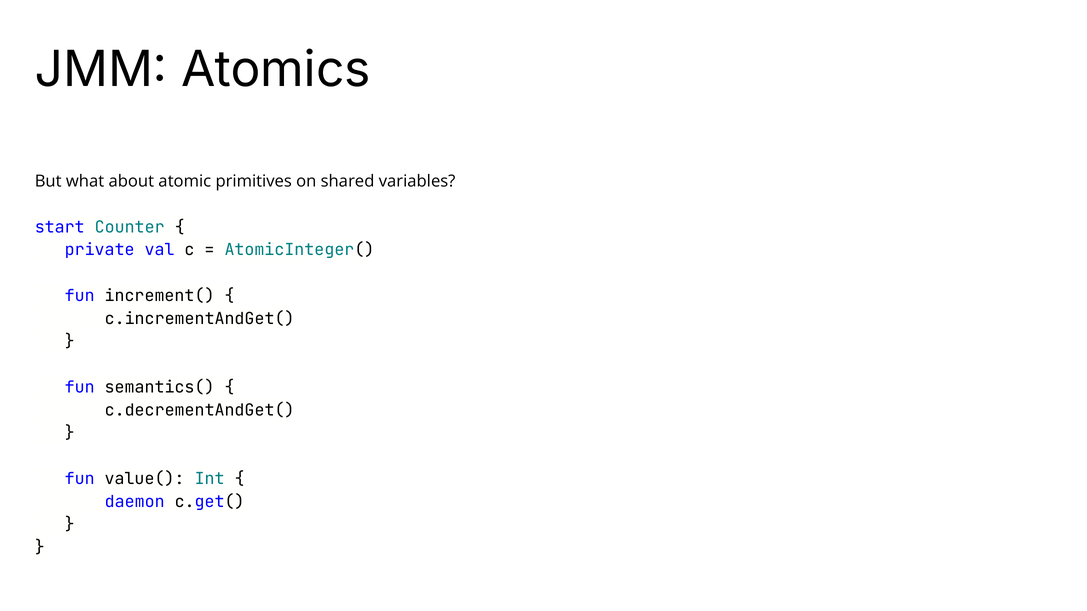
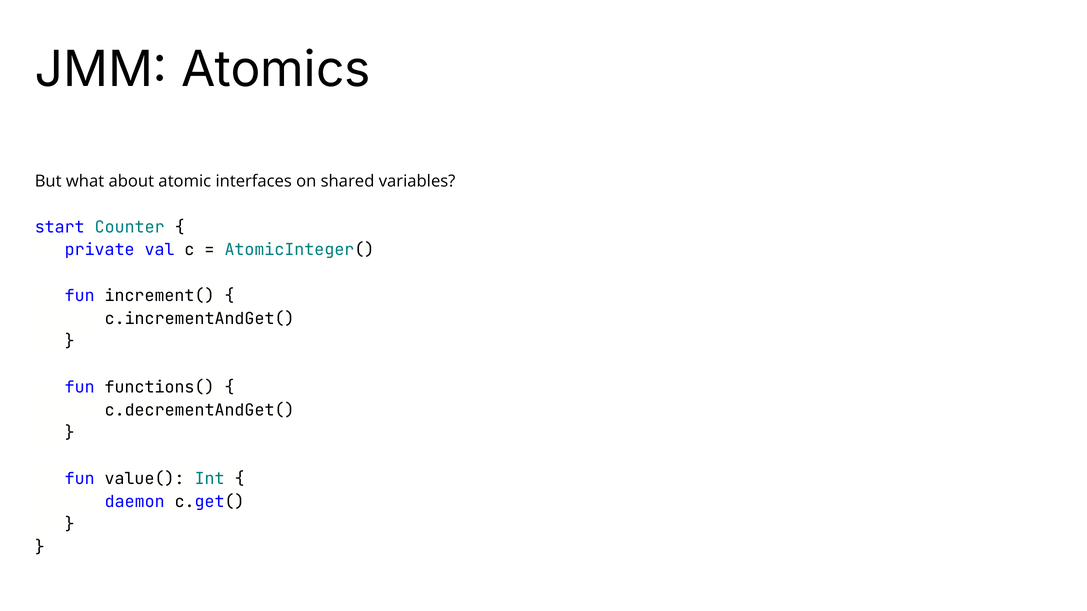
primitives: primitives -> interfaces (254, 181)
semantics(: semantics( -> functions( (160, 388)
